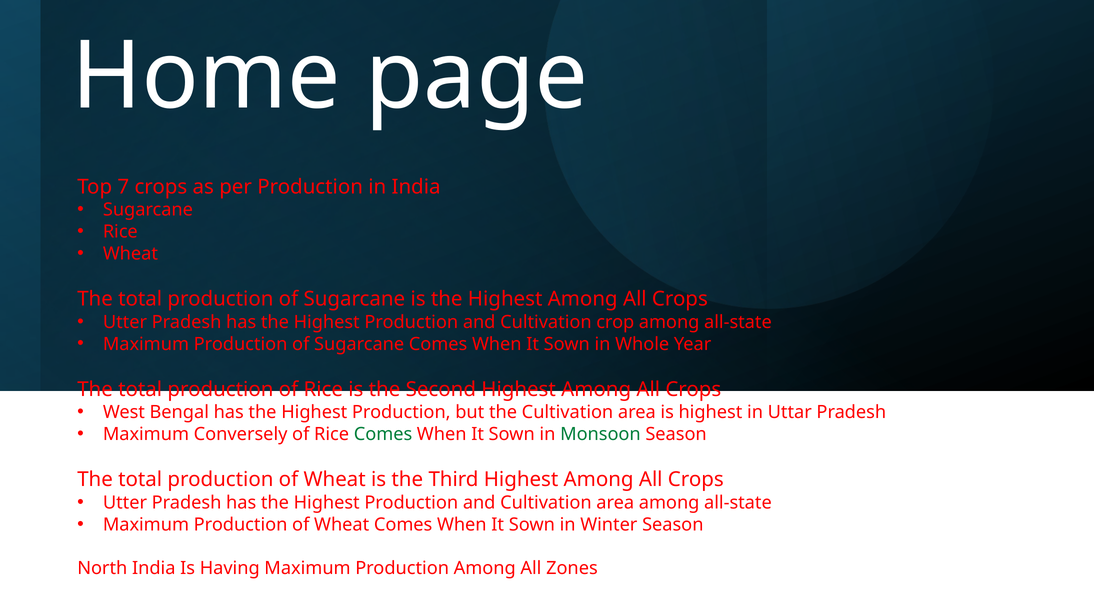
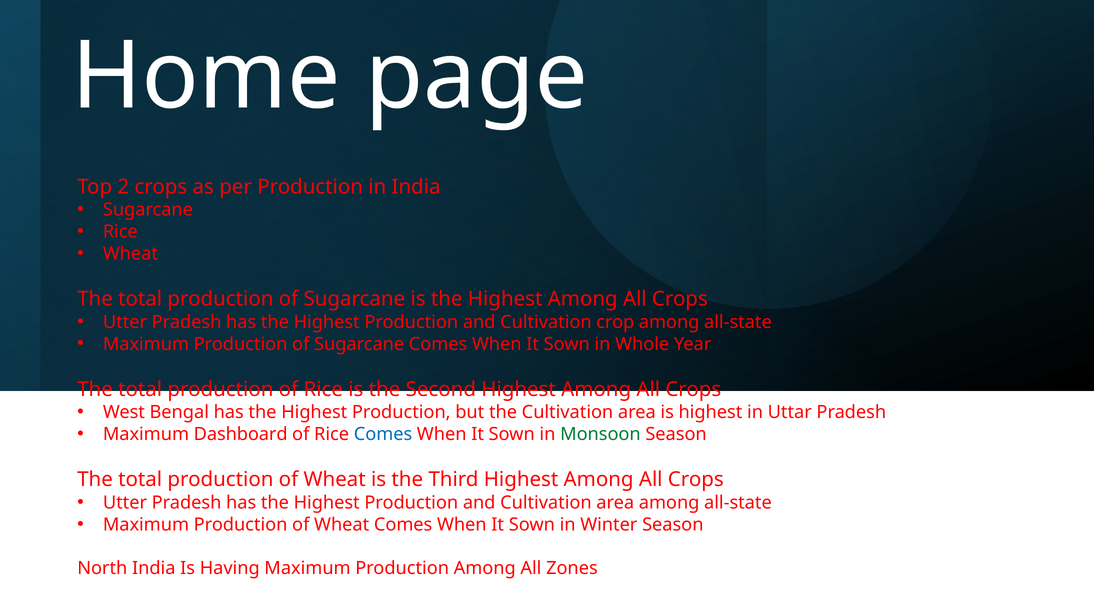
7: 7 -> 2 (123, 187)
Conversely: Conversely -> Dashboard (241, 434)
Comes colour: green -> blue (383, 434)
